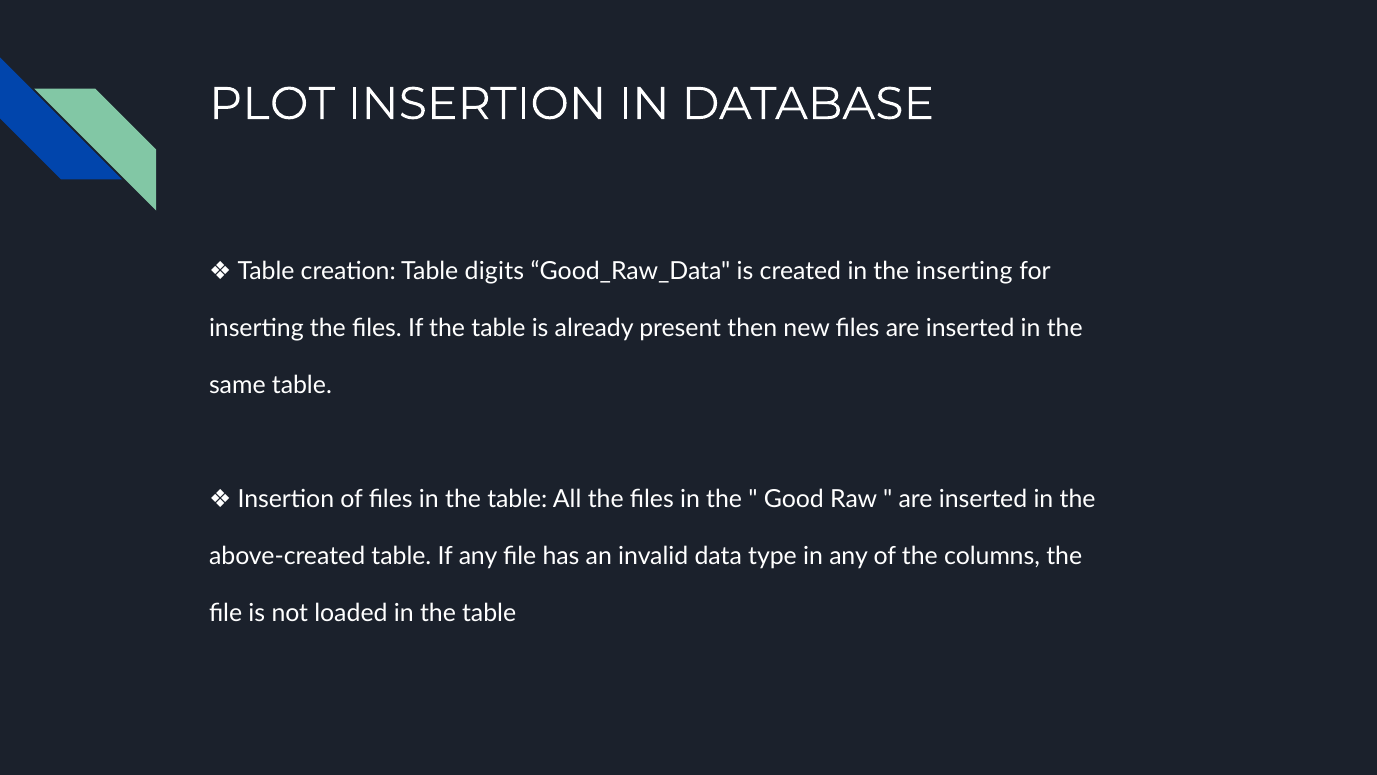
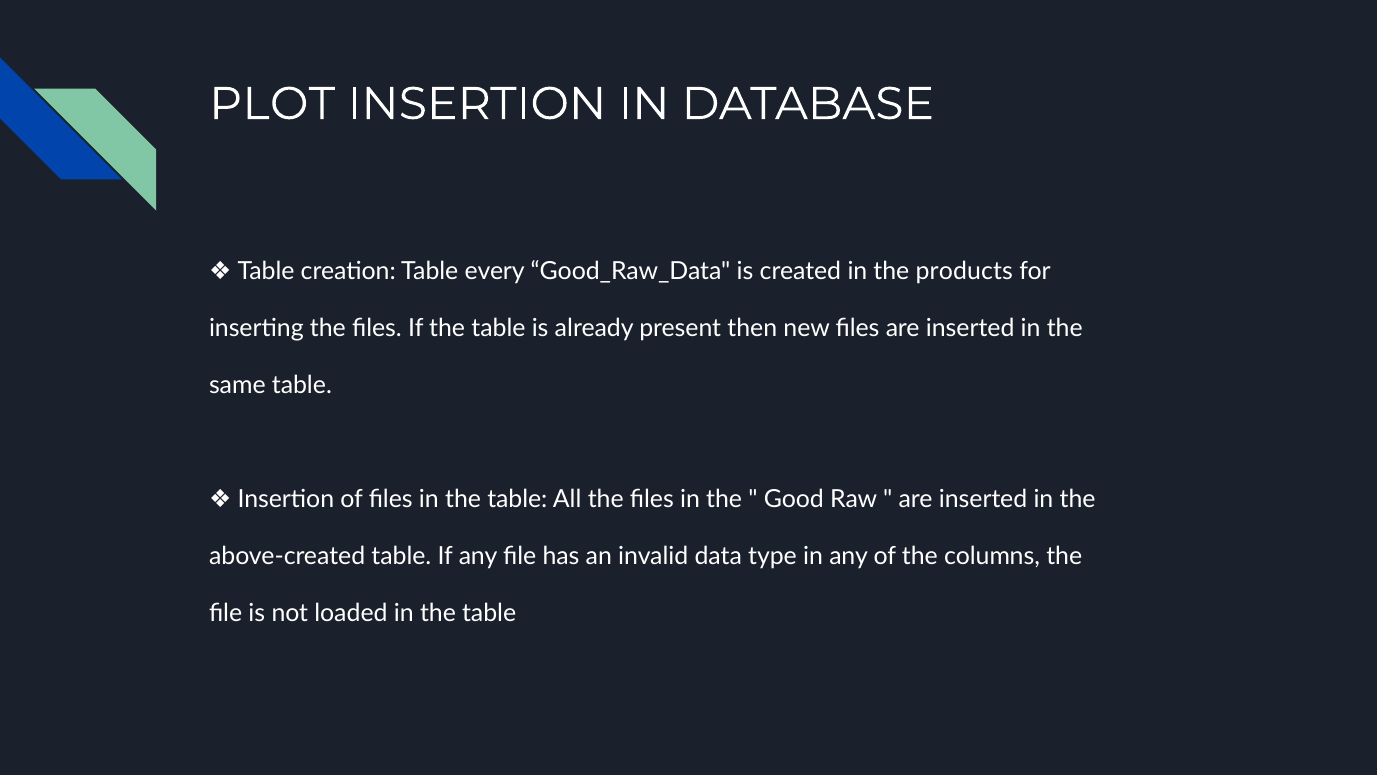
digits: digits -> every (495, 271)
the inserting: inserting -> products (964, 271)
